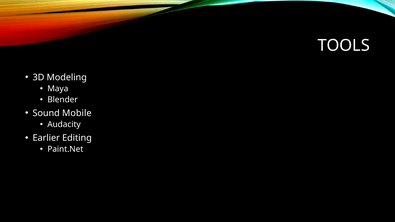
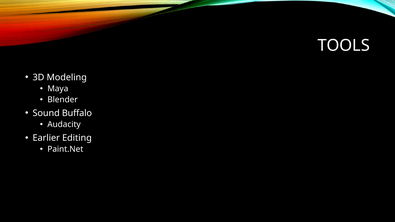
Mobile: Mobile -> Buffalo (77, 113)
